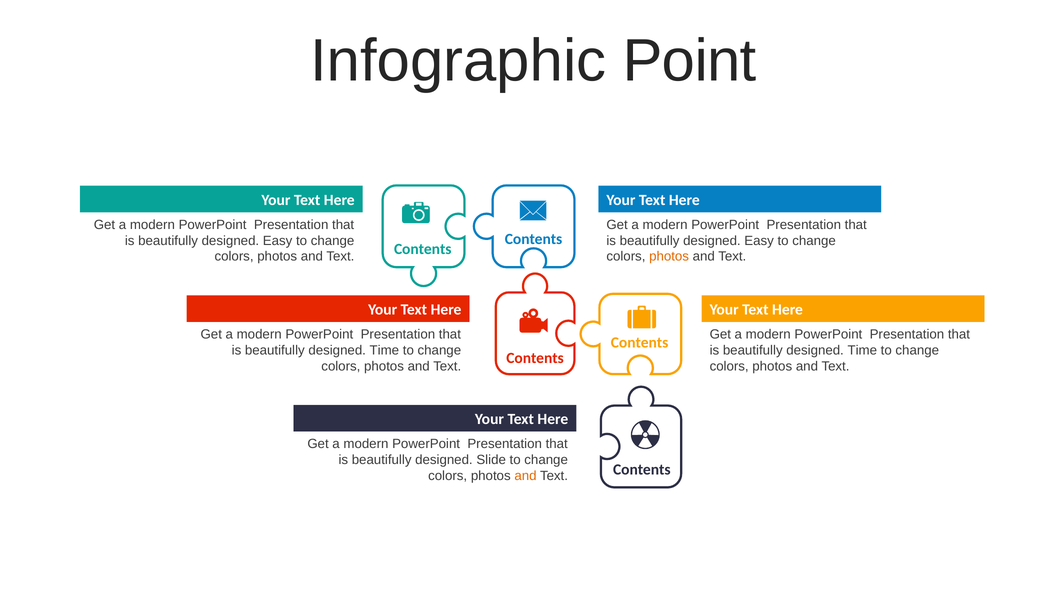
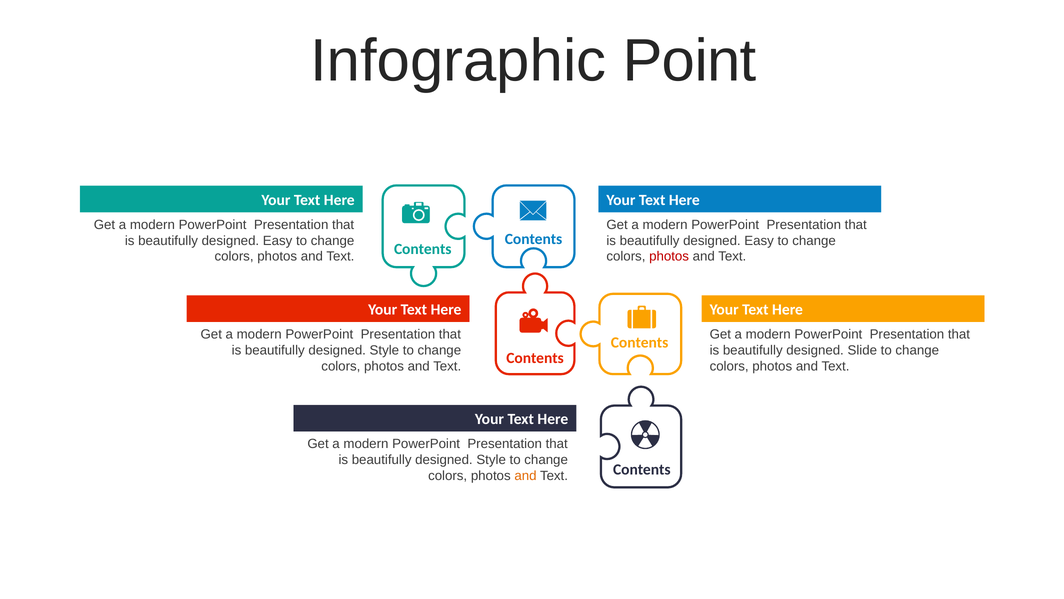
photos colour: orange -> red (669, 256)
Time: Time -> Style (384, 350)
Time: Time -> Slide (862, 350)
Slide: Slide -> Style (491, 459)
